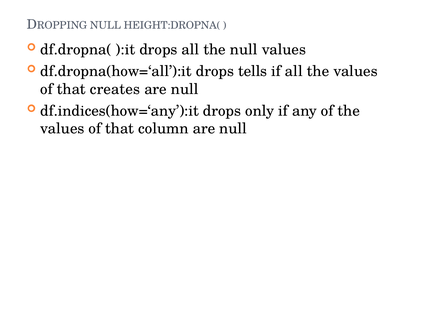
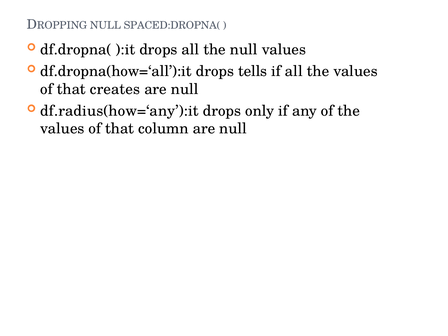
HEIGHT:DROPNA(: HEIGHT:DROPNA( -> SPACED:DROPNA( (172, 25)
df.indices(how=‘any’):it: df.indices(how=‘any’):it -> df.radius(how=‘any’):it (119, 111)
